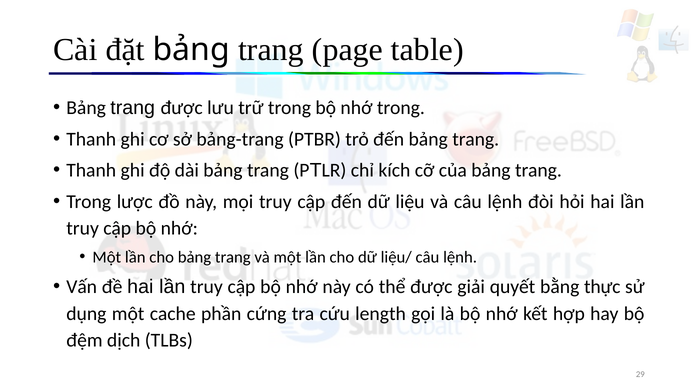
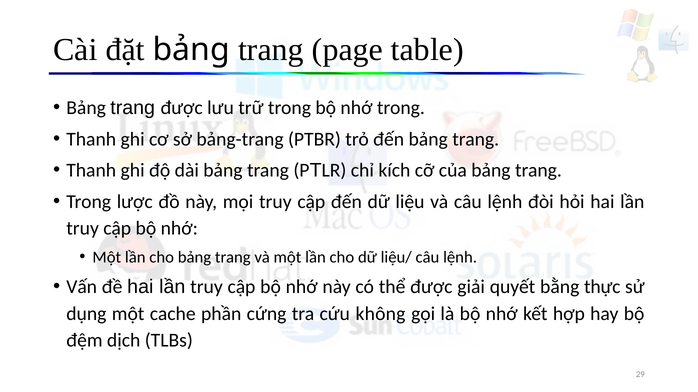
length: length -> không (380, 314)
